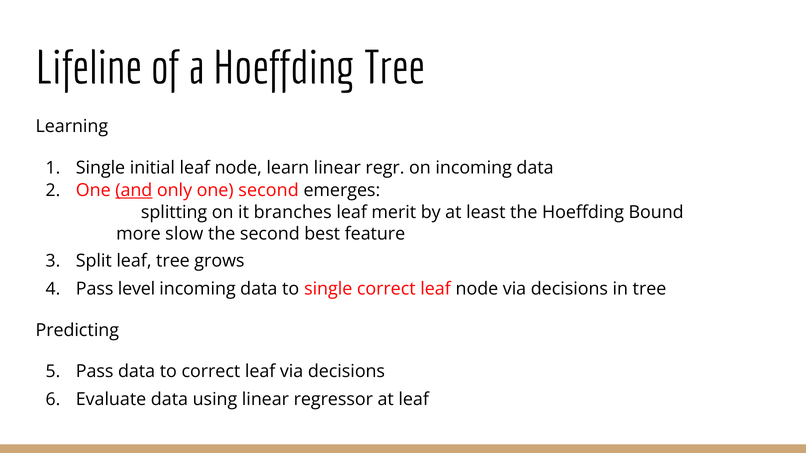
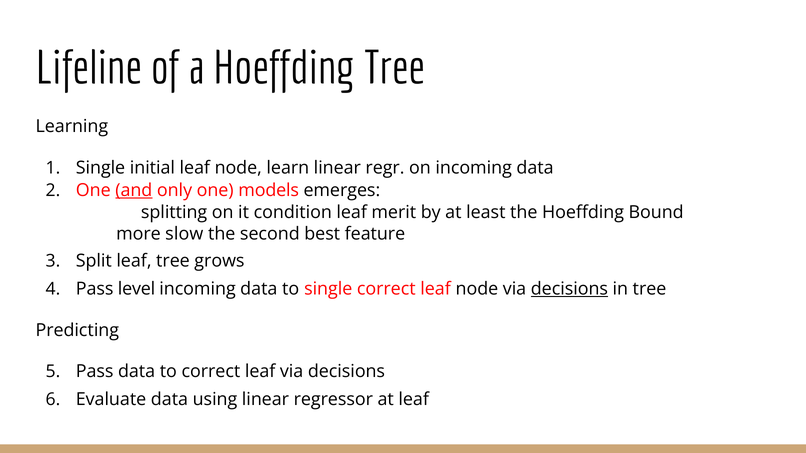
one second: second -> models (269, 191)
branches: branches -> condition (293, 212)
decisions underline: none -> present (569, 289)
